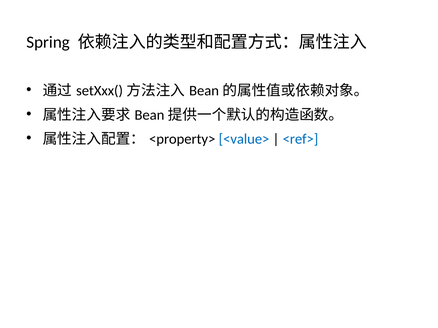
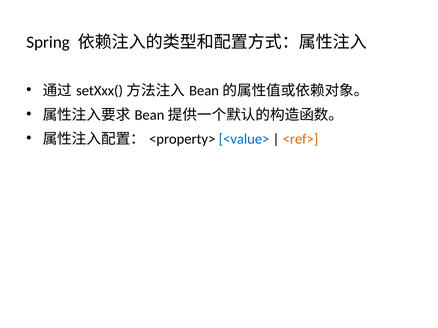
<ref> colour: blue -> orange (300, 139)
